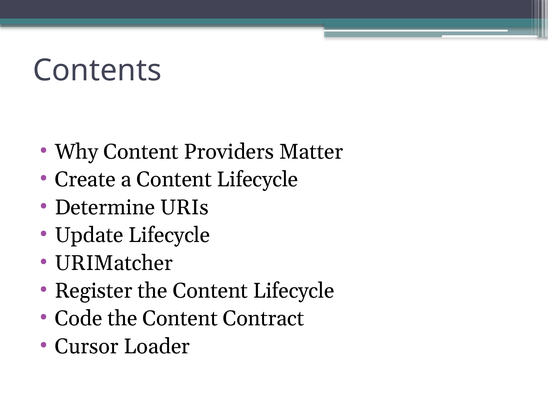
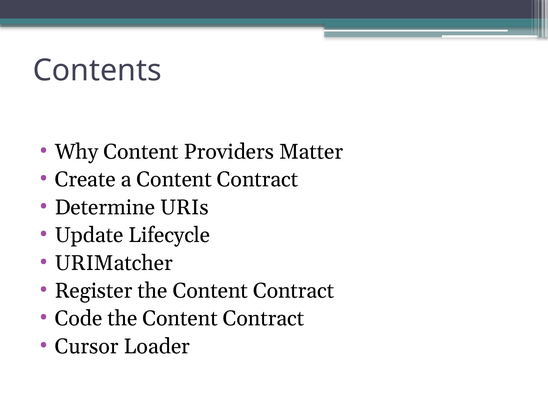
a Content Lifecycle: Lifecycle -> Contract (258, 180)
Register the Content Lifecycle: Lifecycle -> Contract (294, 291)
